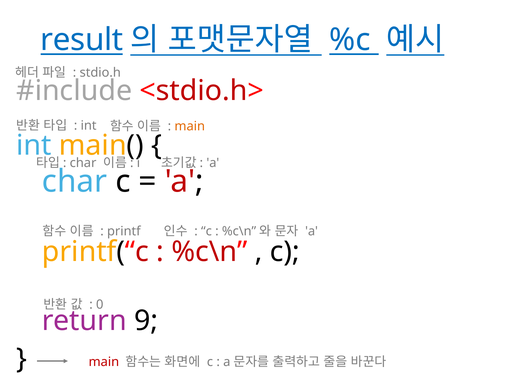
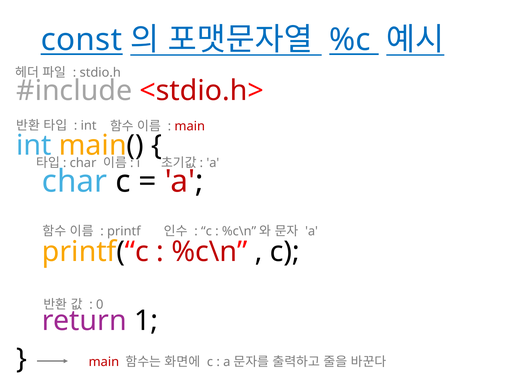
result: result -> const (81, 40)
main colour: orange -> red (190, 126)
9: 9 -> 1 (146, 321)
